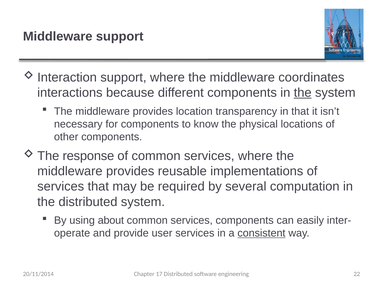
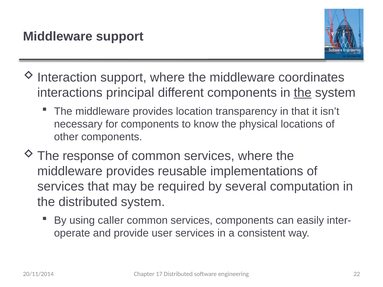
because: because -> principal (130, 93)
about: about -> caller (111, 221)
consistent underline: present -> none (261, 233)
